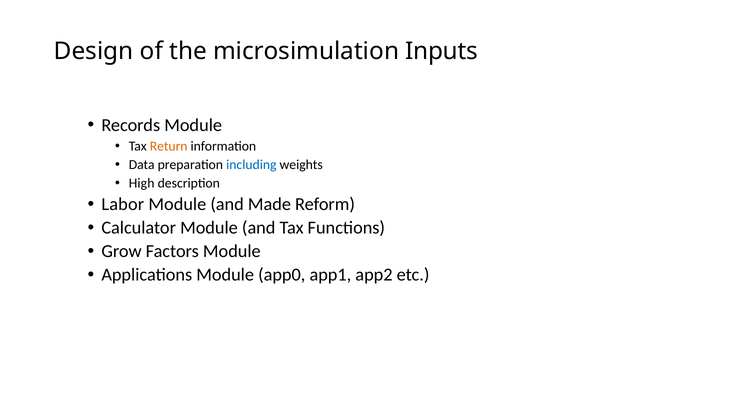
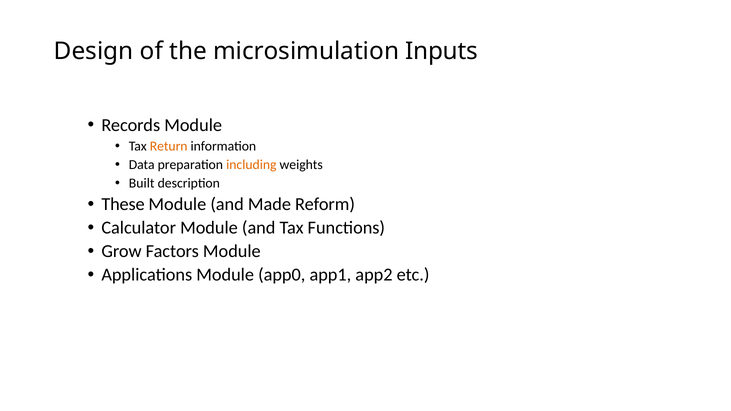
including colour: blue -> orange (251, 165)
High: High -> Built (142, 183)
Labor: Labor -> These (123, 204)
